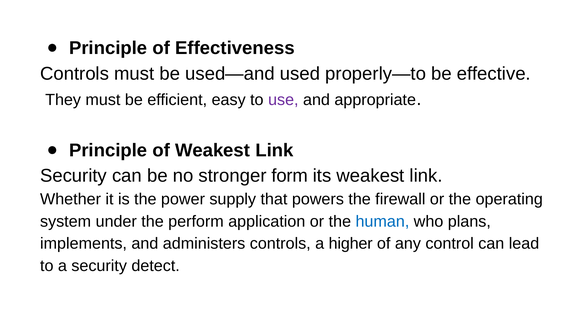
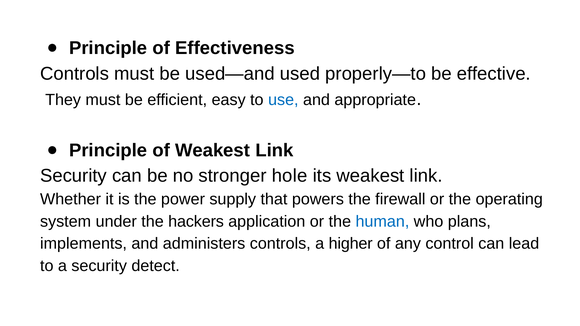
use colour: purple -> blue (283, 100)
form: form -> hole (290, 176)
perform: perform -> hackers (196, 222)
